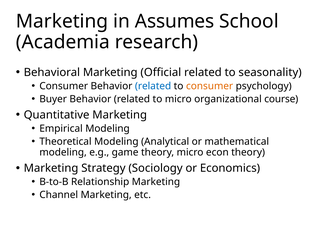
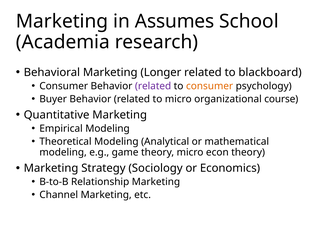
Official: Official -> Longer (161, 72)
seasonality: seasonality -> blackboard (270, 72)
related colour: blue -> purple (153, 86)
